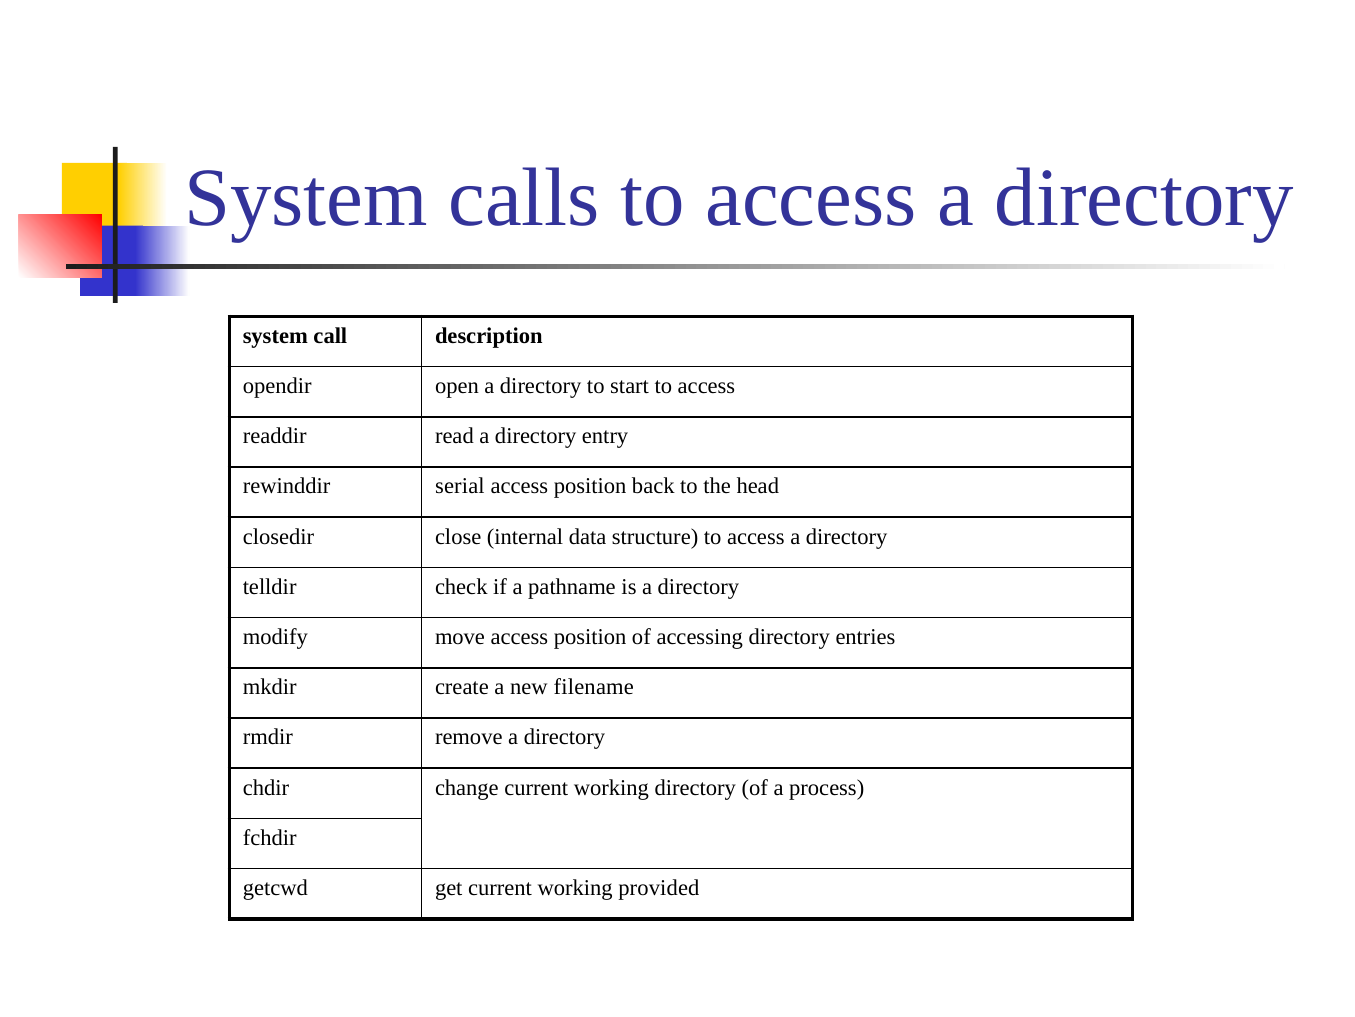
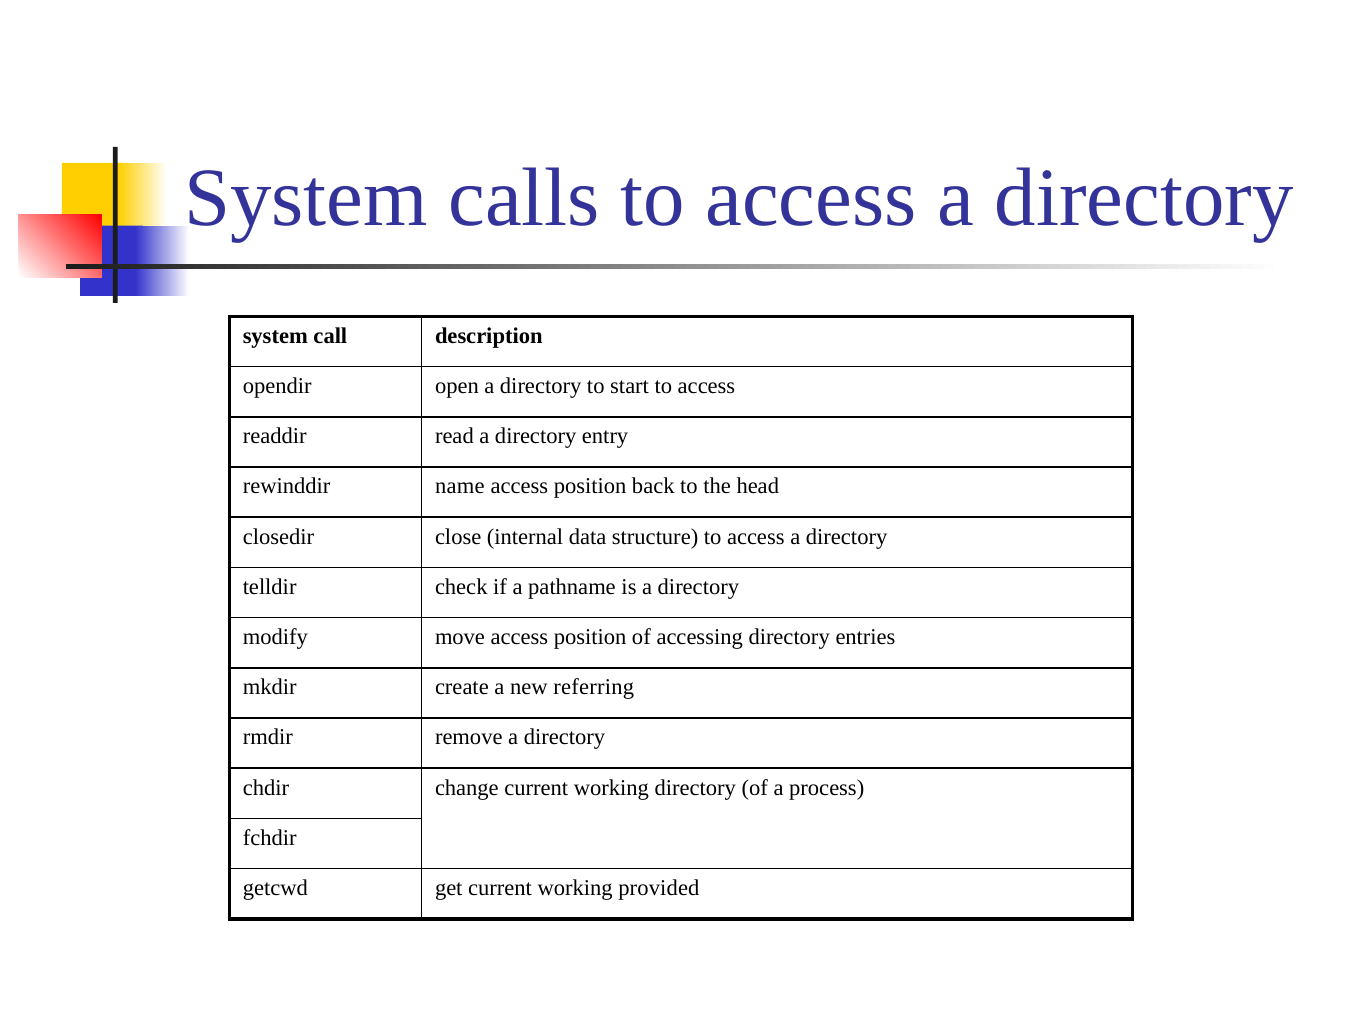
serial: serial -> name (460, 486)
filename: filename -> referring (594, 687)
